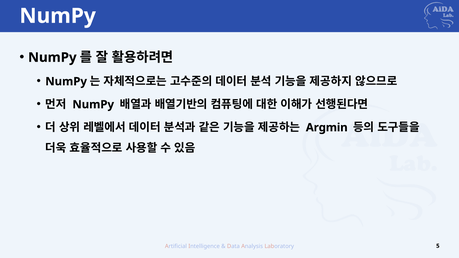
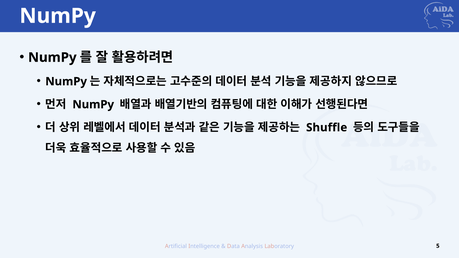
Argmin: Argmin -> Shuffle (327, 128)
